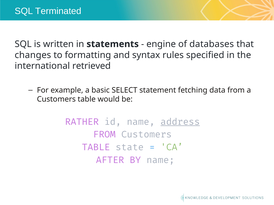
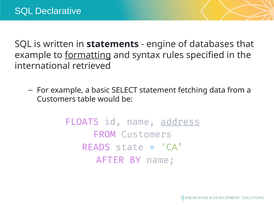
Terminated: Terminated -> Declarative (58, 11)
changes: changes -> example (33, 55)
formatting underline: none -> present (88, 55)
RATHER: RATHER -> FLOATS (82, 122)
TABLE: TABLE -> READS (96, 148)
